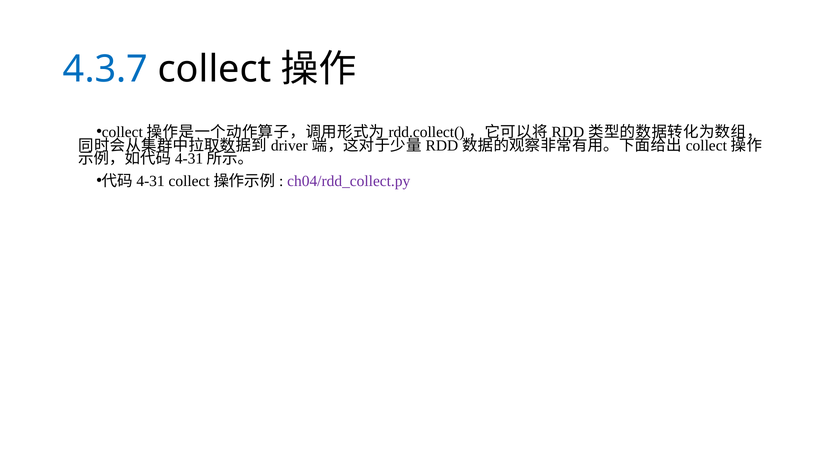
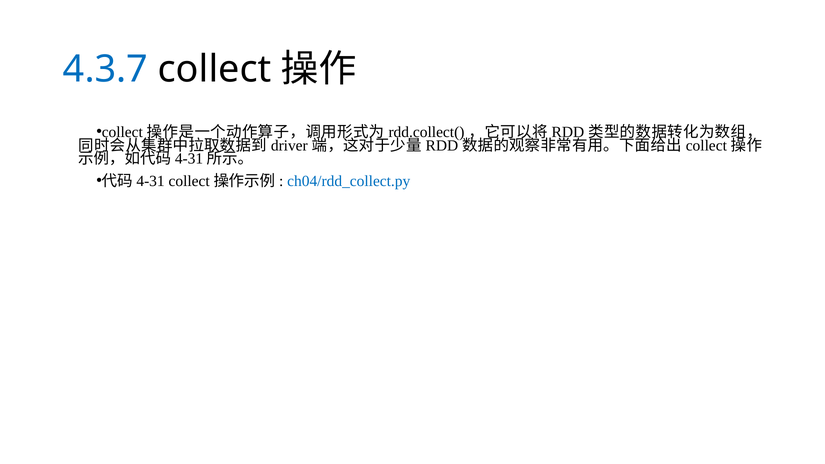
ch04/rdd_collect.py colour: purple -> blue (349, 181)
